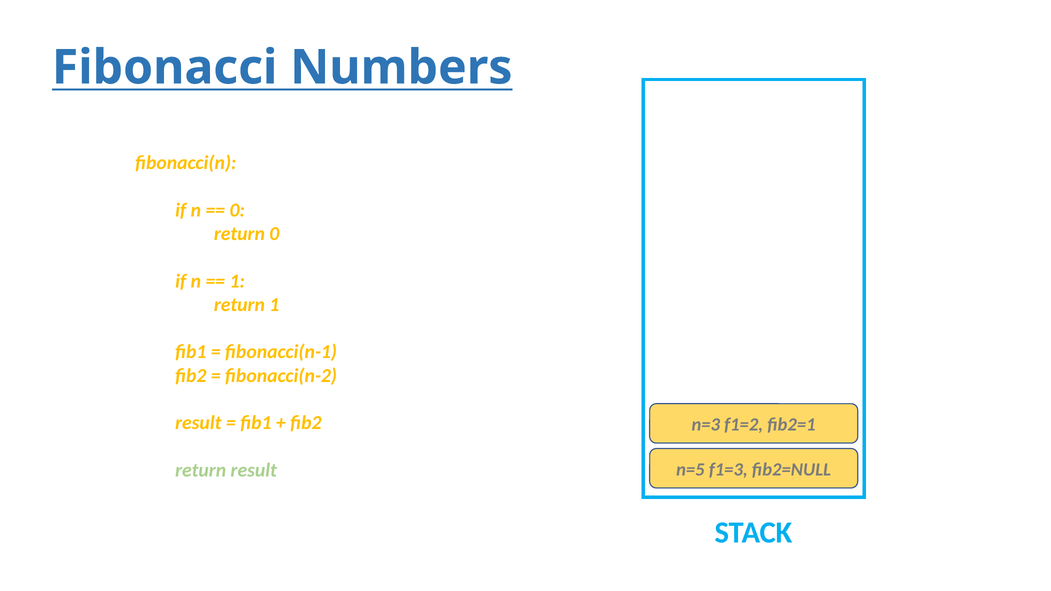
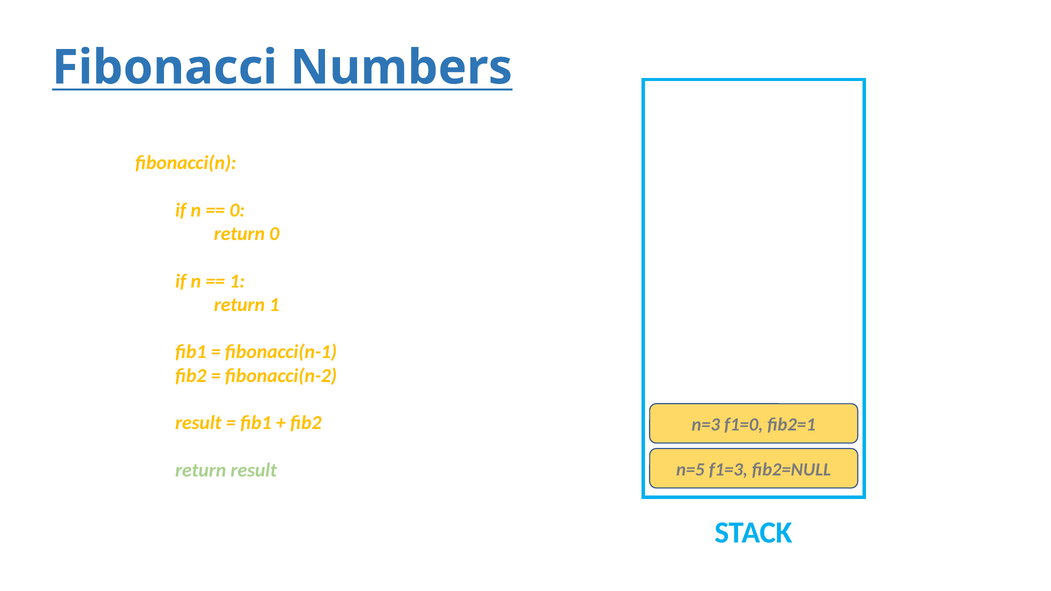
f1=2: f1=2 -> f1=0 (744, 425)
